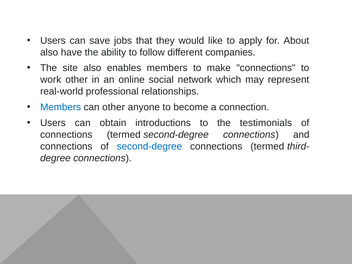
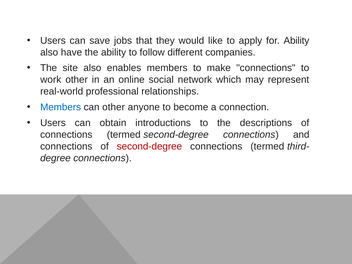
for About: About -> Ability (296, 41)
testimonials: testimonials -> descriptions (266, 123)
second-degree colour: blue -> red (149, 146)
